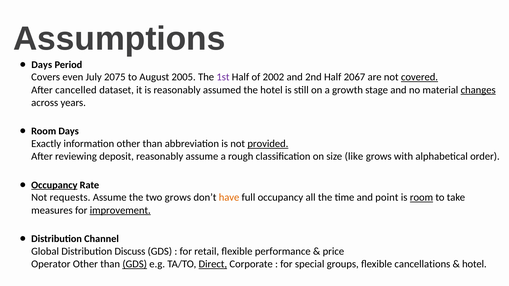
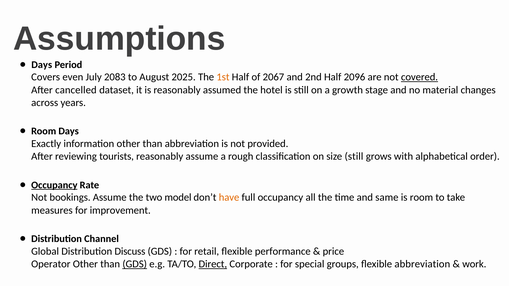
2075: 2075 -> 2083 (115, 77)
2005: 2005 -> 2025 (184, 77)
1st colour: purple -> orange (223, 77)
2002: 2002 -> 2067 (273, 77)
2067: 2067 -> 2096 (355, 77)
changes underline: present -> none (478, 90)
provided underline: present -> none (268, 144)
deposit: deposit -> tourists (117, 157)
size like: like -> still (354, 157)
requests: requests -> bookings (70, 198)
two grows: grows -> model (178, 198)
point: point -> same (387, 198)
room underline: present -> none (421, 198)
improvement underline: present -> none (120, 210)
flexible cancellations: cancellations -> abbreviation (422, 264)
hotel: hotel -> work (474, 264)
